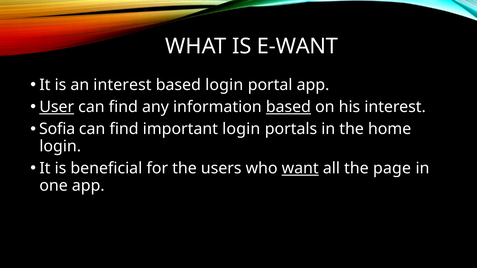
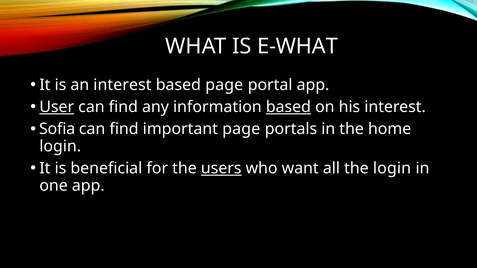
E-WANT: E-WANT -> E-WHAT (297, 46)
based login: login -> page (224, 85)
important login: login -> page (241, 129)
users underline: none -> present (221, 169)
want underline: present -> none (300, 169)
the page: page -> login (392, 169)
